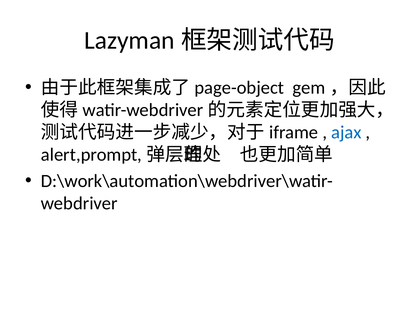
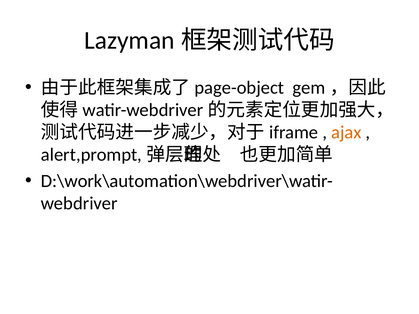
ajax colour: blue -> orange (346, 133)
